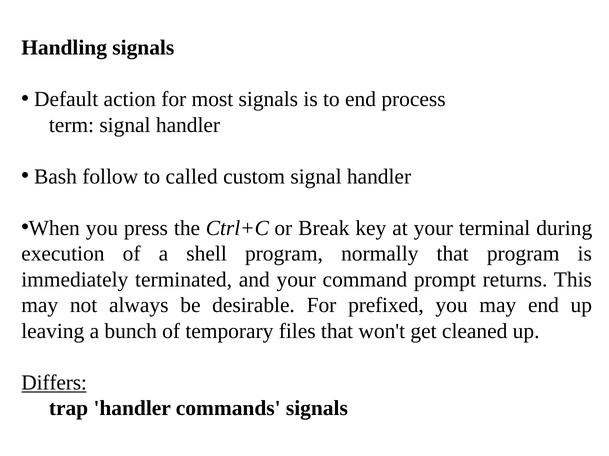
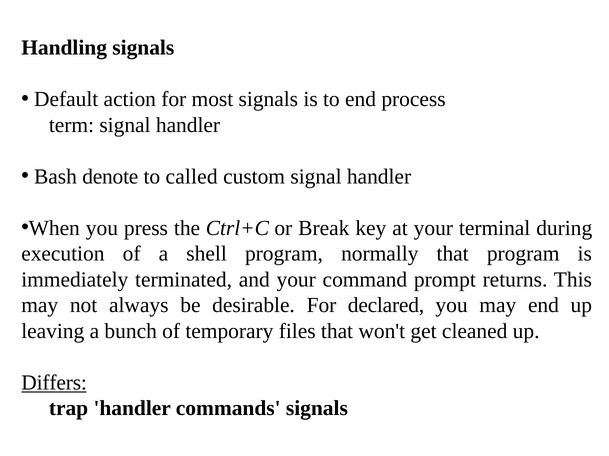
follow: follow -> denote (110, 177)
prefixed: prefixed -> declared (386, 306)
